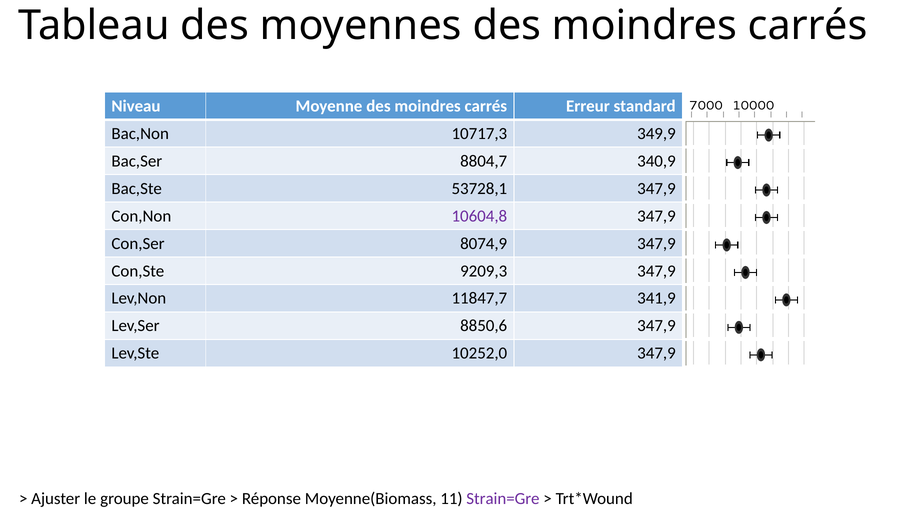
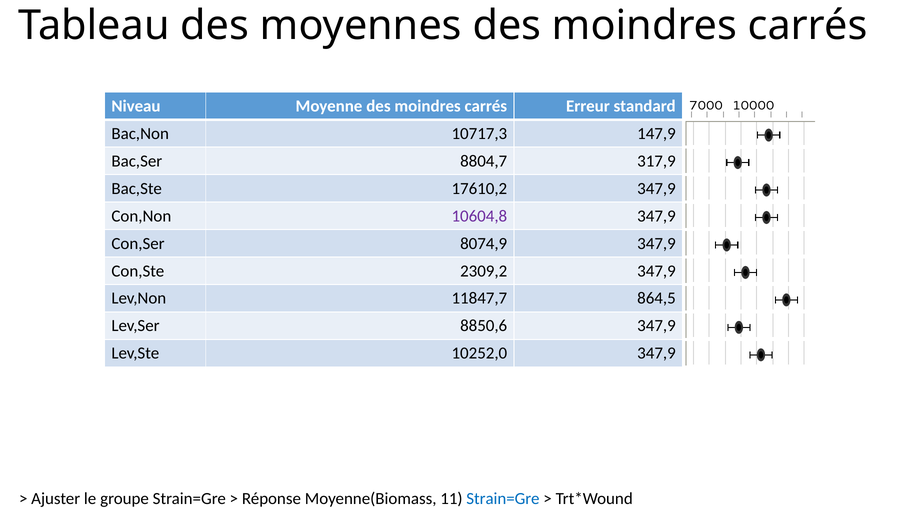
349,9: 349,9 -> 147,9 (656, 134)
340,9: 340,9 -> 317,9 (656, 161)
53728,1: 53728,1 -> 17610,2 (479, 189)
9209,3: 9209,3 -> 2309,2 (484, 271)
341,9: 341,9 -> 864,5 (656, 299)
Strain=Gre colour: purple -> blue (503, 499)
